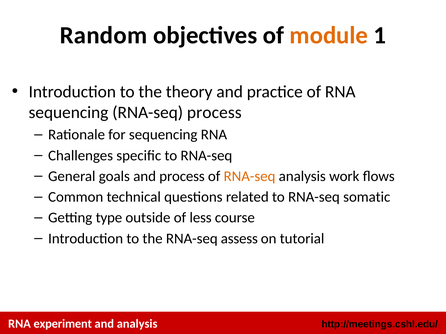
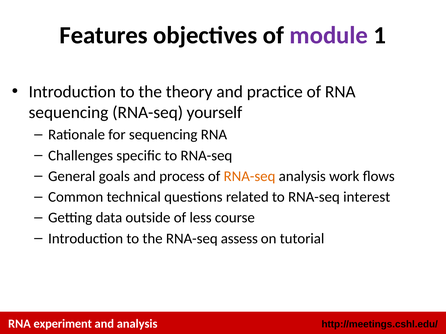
Random: Random -> Features (104, 35)
module colour: orange -> purple (329, 35)
RNA-seq process: process -> yourself (214, 113)
somatic: somatic -> interest (367, 197)
type: type -> data (109, 218)
